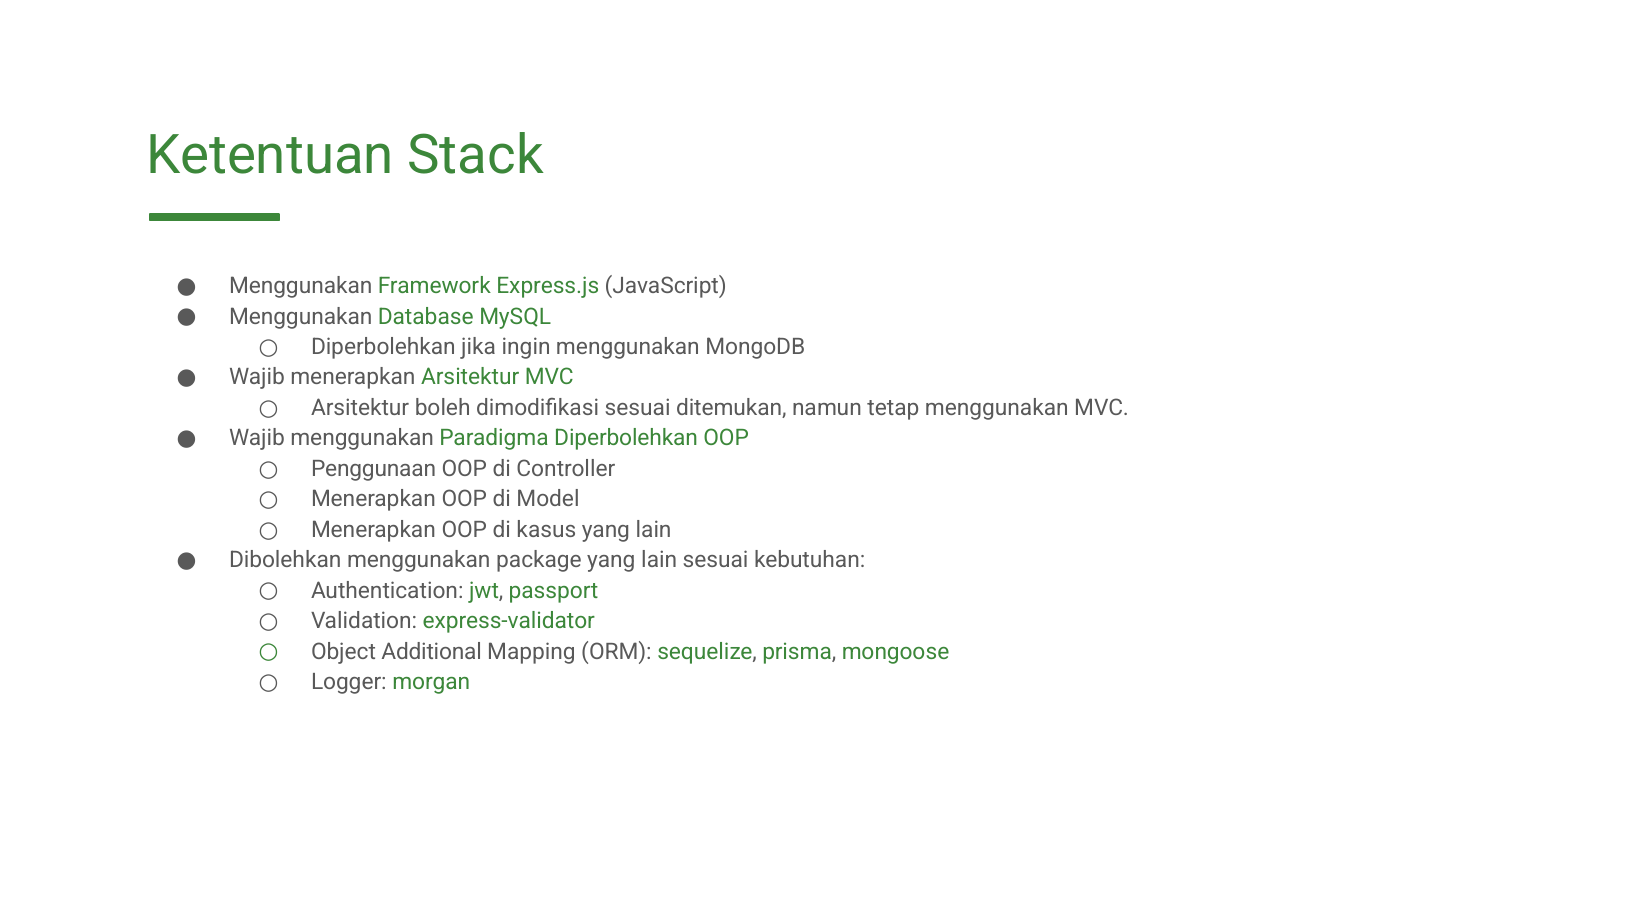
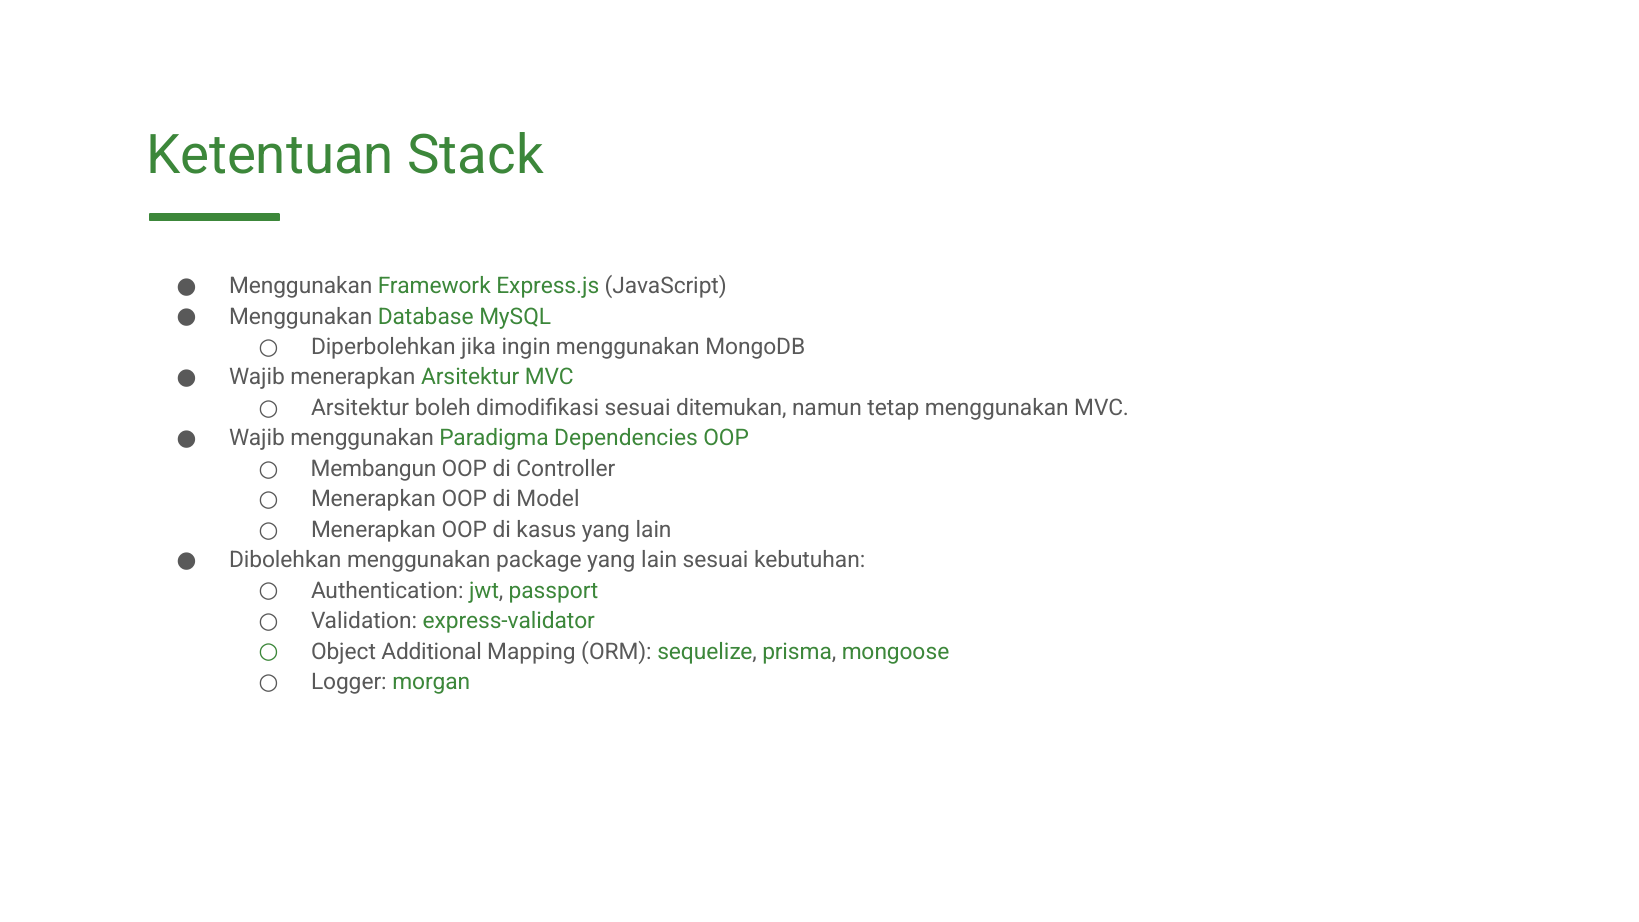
Paradigma Diperbolehkan: Diperbolehkan -> Dependencies (626, 438)
Penggunaan: Penggunaan -> Membangun (374, 469)
